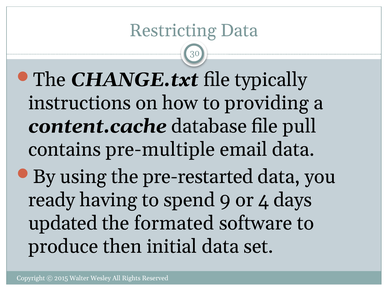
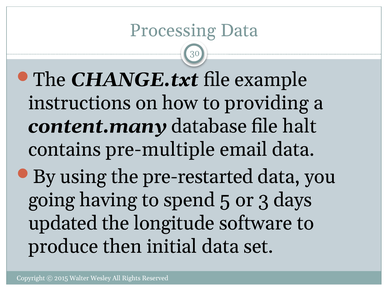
Restricting: Restricting -> Processing (173, 31)
typically: typically -> example (271, 80)
content.cache: content.cache -> content.many (98, 126)
pull: pull -> halt (300, 126)
ready: ready -> going (52, 200)
9: 9 -> 5 (225, 200)
4: 4 -> 3 (264, 200)
formated: formated -> longitude (174, 223)
